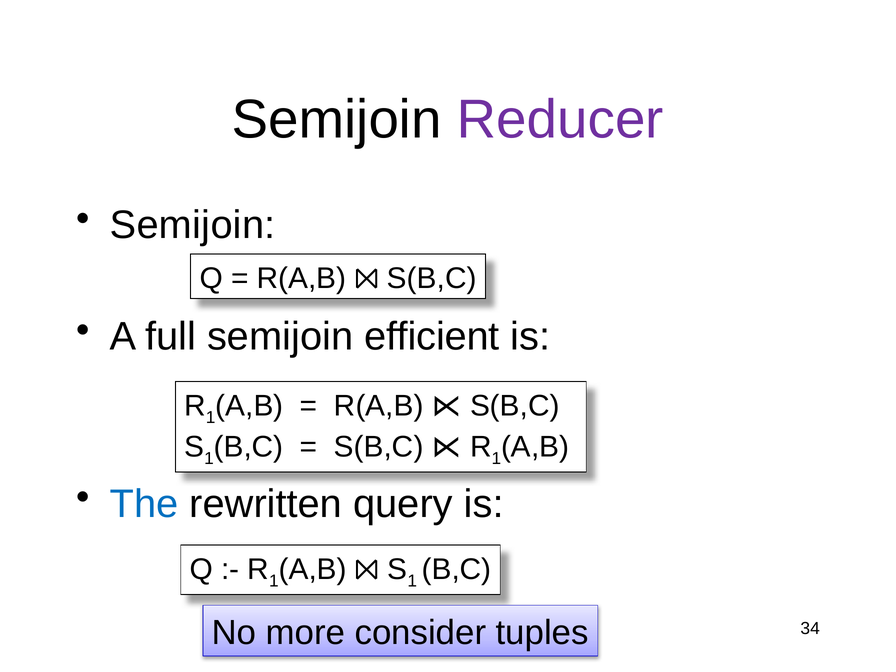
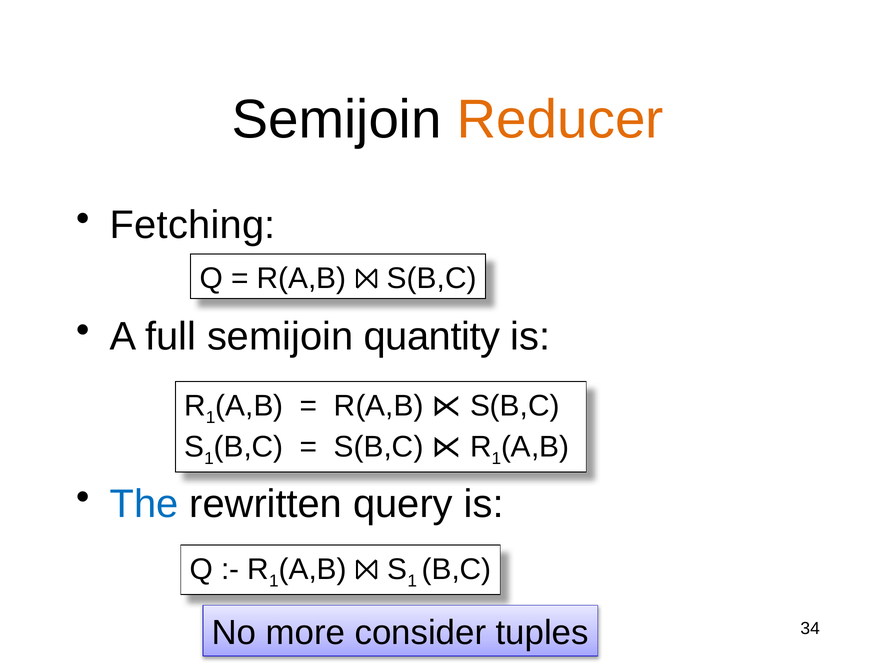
Reducer colour: purple -> orange (560, 120)
Semijoin: Semijoin -> Fetching (193, 225)
efficient: efficient -> quantity (432, 337)
